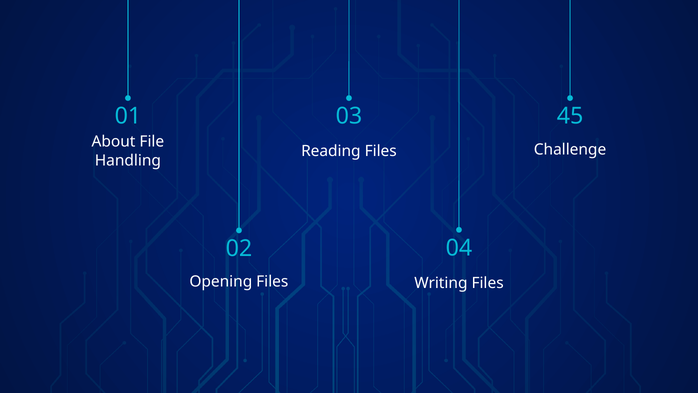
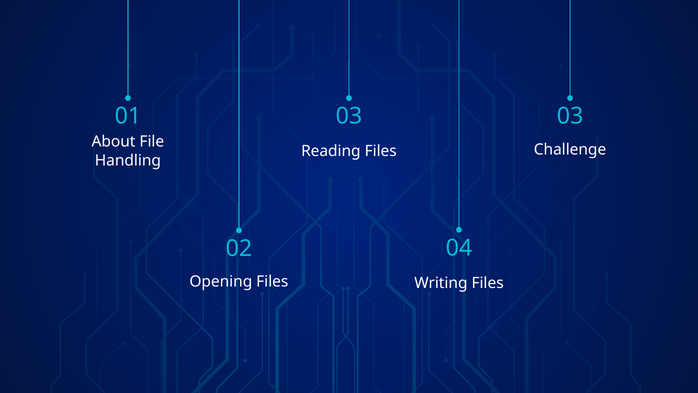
03 45: 45 -> 03 (570, 116)
